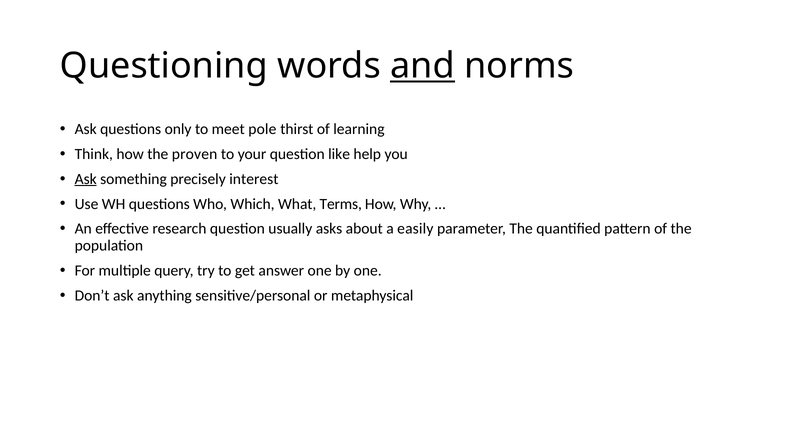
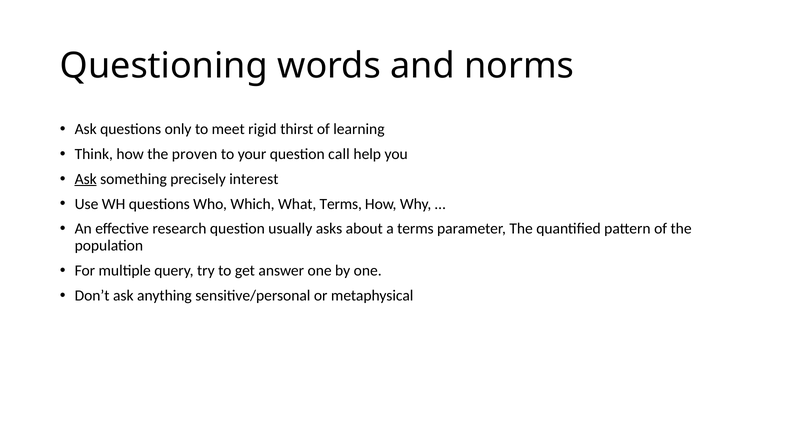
and underline: present -> none (422, 66)
pole: pole -> rigid (262, 129)
like: like -> call (339, 154)
a easily: easily -> terms (415, 229)
